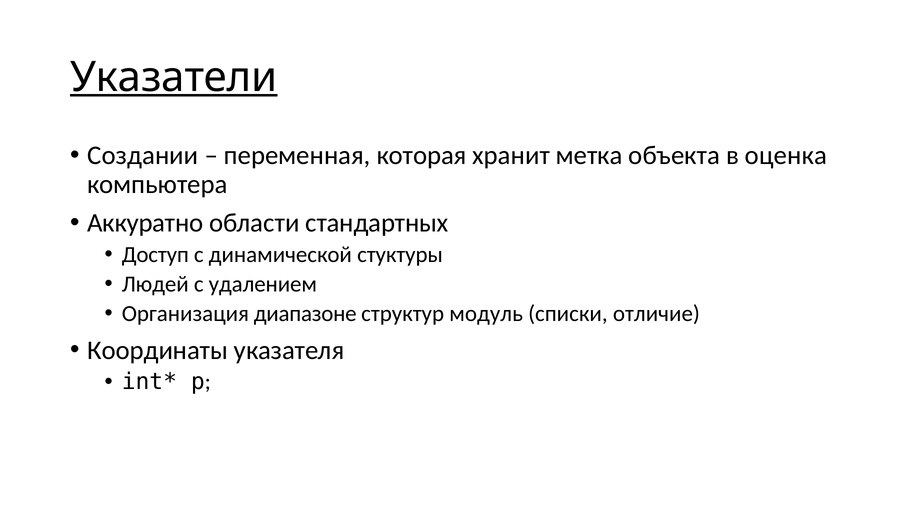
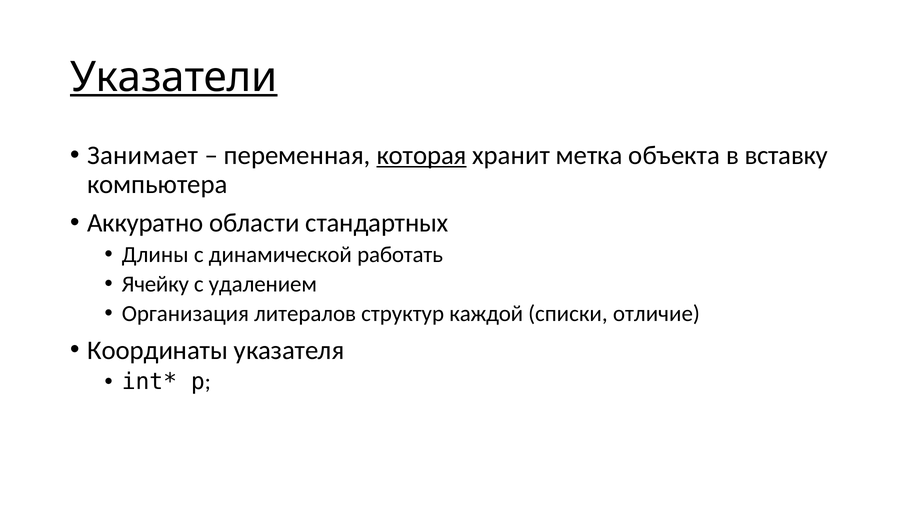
Создании: Создании -> Занимает (143, 155)
которая underline: none -> present (422, 155)
оценка: оценка -> вставку (786, 155)
Доступ: Доступ -> Длины (155, 255)
стуктуры: стуктуры -> работать (400, 255)
Людей: Людей -> Ячейку (155, 284)
диапазоне: диапазоне -> литералов (305, 314)
модуль: модуль -> каждой (486, 314)
